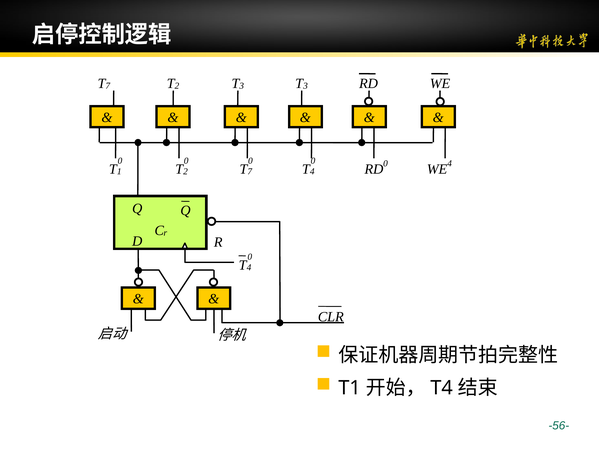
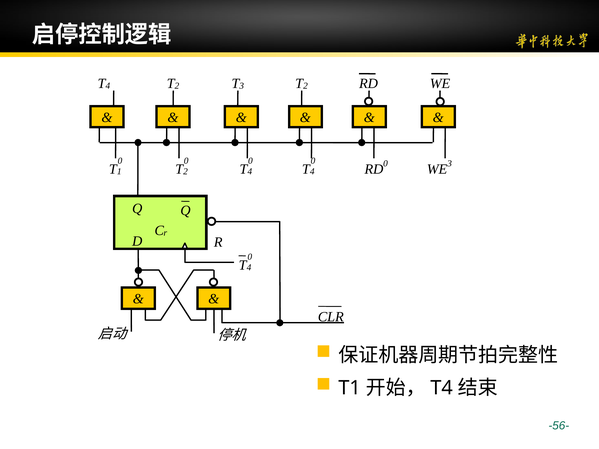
7: 7 -> 4 (108, 86)
3: 3 -> 2 (305, 86)
7: 7 -> 4 (250, 172)
WE 4: 4 -> 3 (450, 164)
